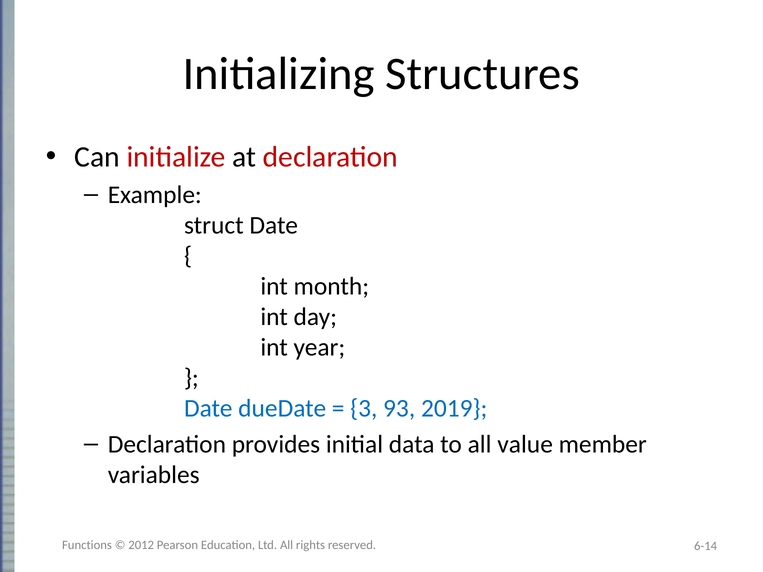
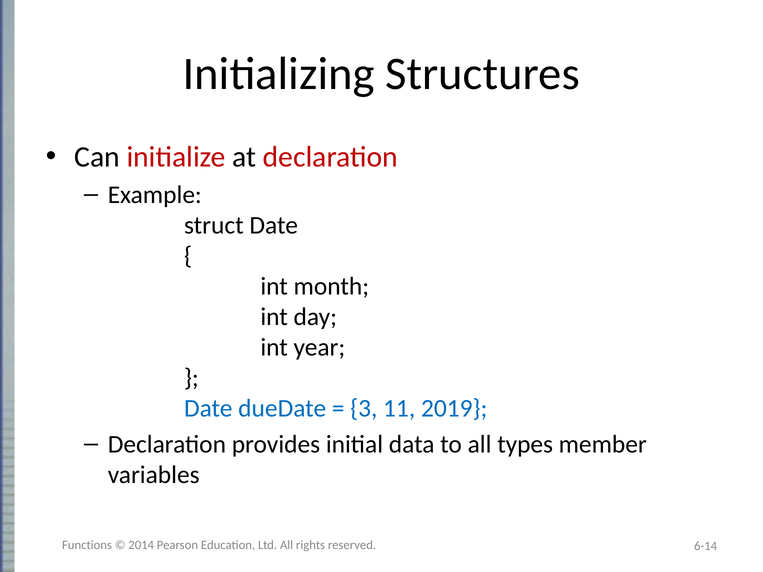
93: 93 -> 11 (399, 409)
value: value -> types (525, 444)
2012: 2012 -> 2014 (141, 545)
